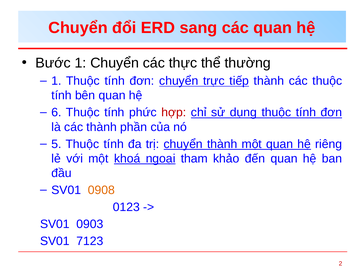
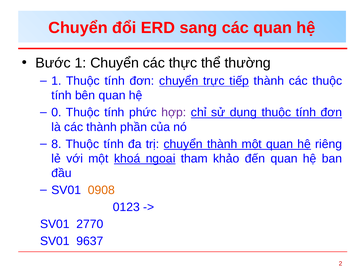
6: 6 -> 0 (56, 112)
hợp colour: red -> purple (174, 112)
5: 5 -> 8 (56, 144)
0903: 0903 -> 2770 (90, 224)
7123: 7123 -> 9637 (90, 241)
